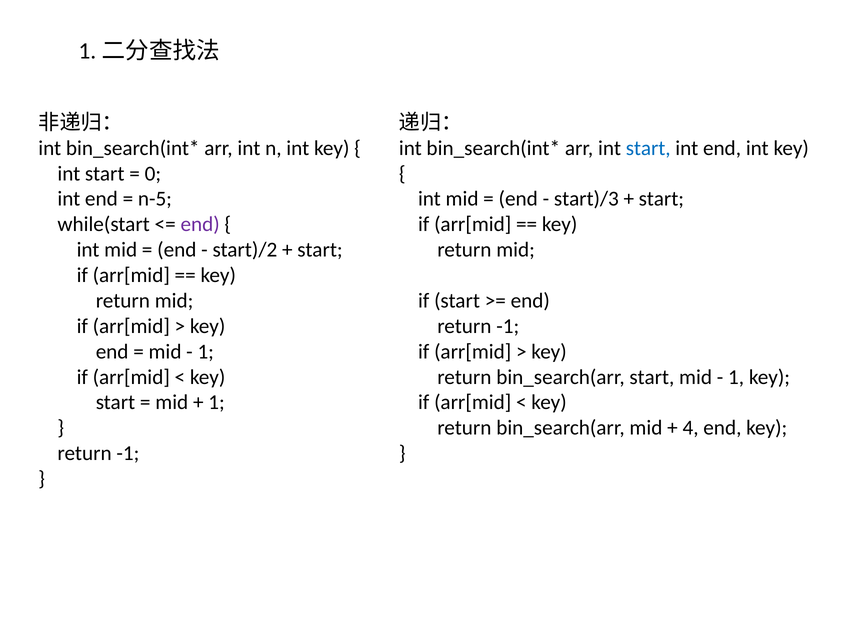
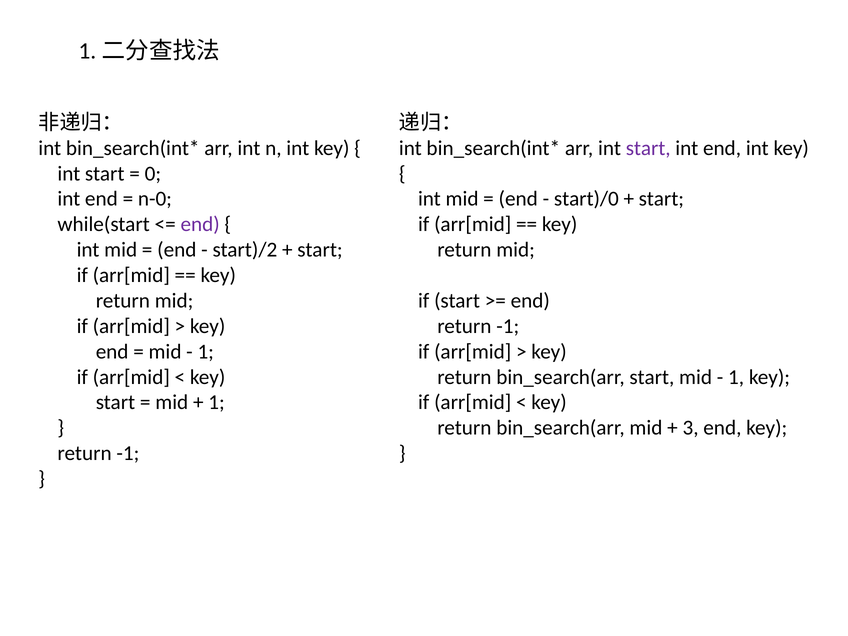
start colour: blue -> purple (648, 148)
n-5: n-5 -> n-0 (155, 199)
start)/3: start)/3 -> start)/0 (586, 199)
4: 4 -> 3 (691, 428)
